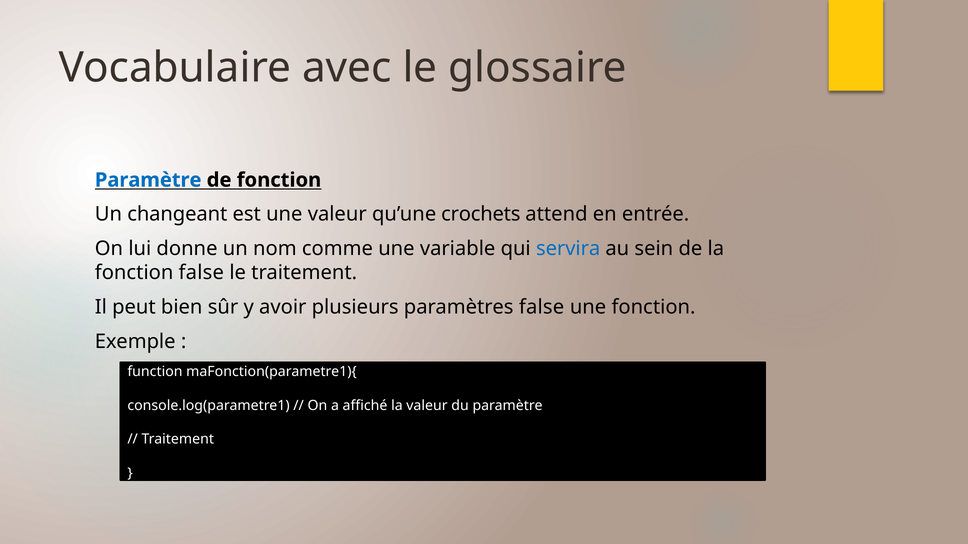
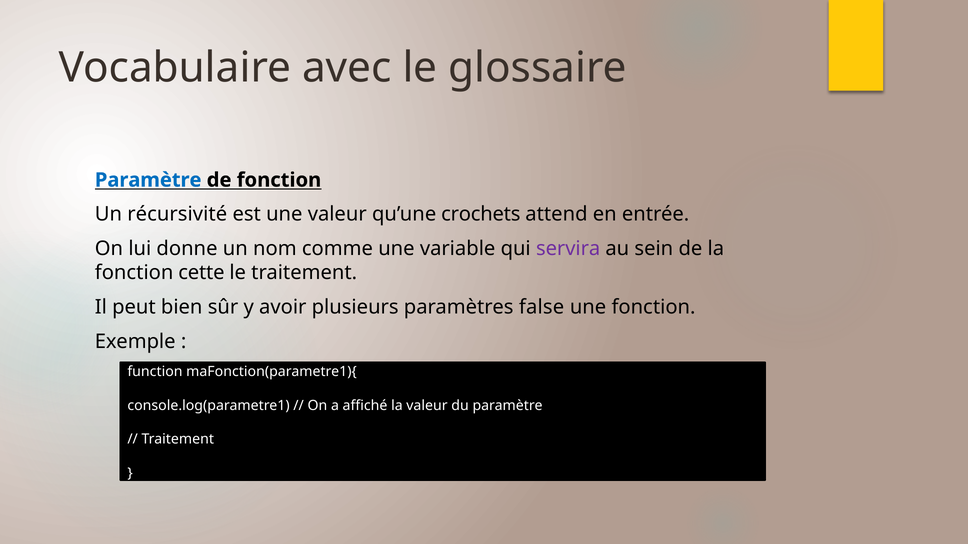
changeant: changeant -> récursivité (177, 215)
servira colour: blue -> purple (568, 249)
fonction false: false -> cette (201, 273)
